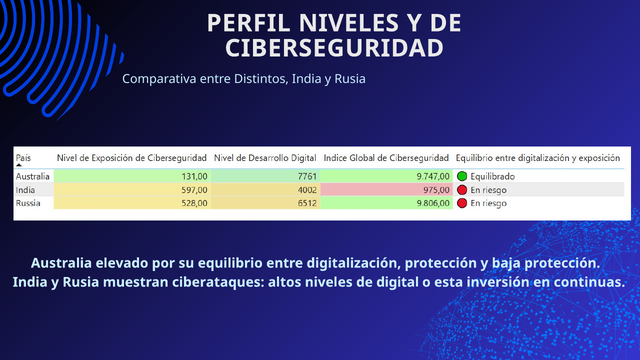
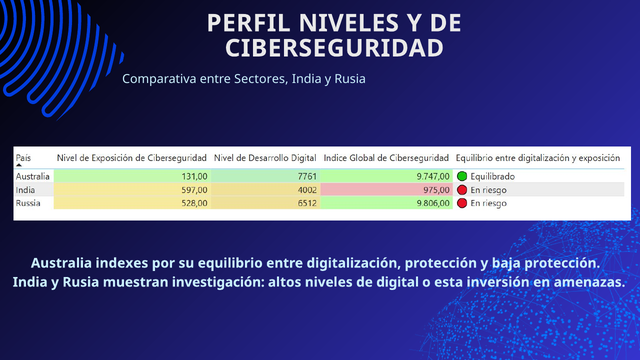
Distintos: Distintos -> Sectores (261, 79)
elevado: elevado -> indexes (122, 263)
ciberataques: ciberataques -> investigación (218, 282)
continuas: continuas -> amenazas (590, 282)
